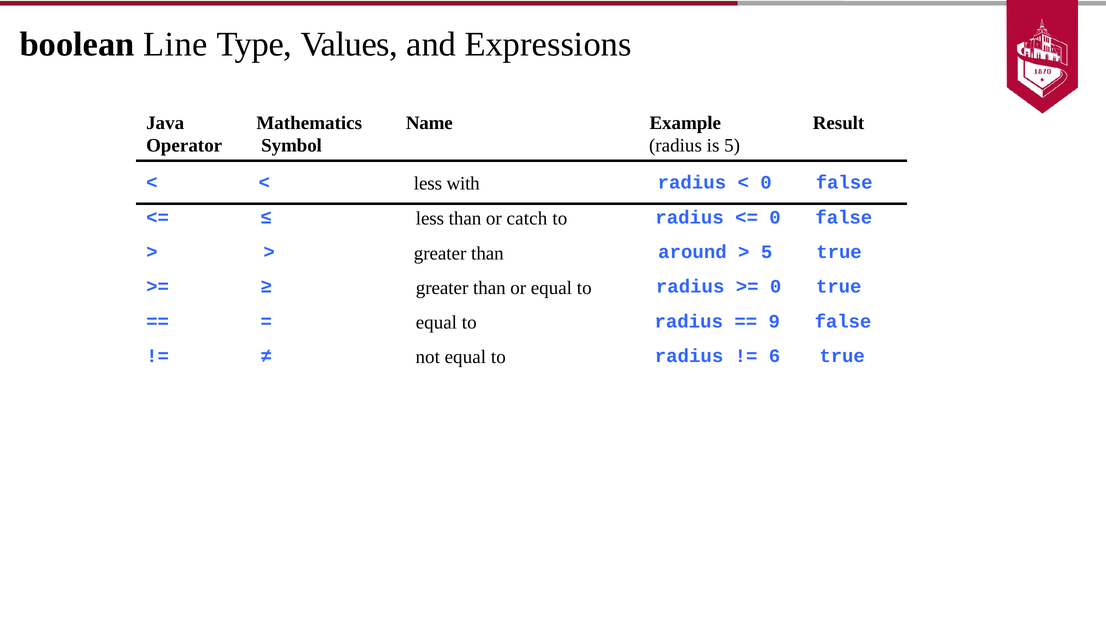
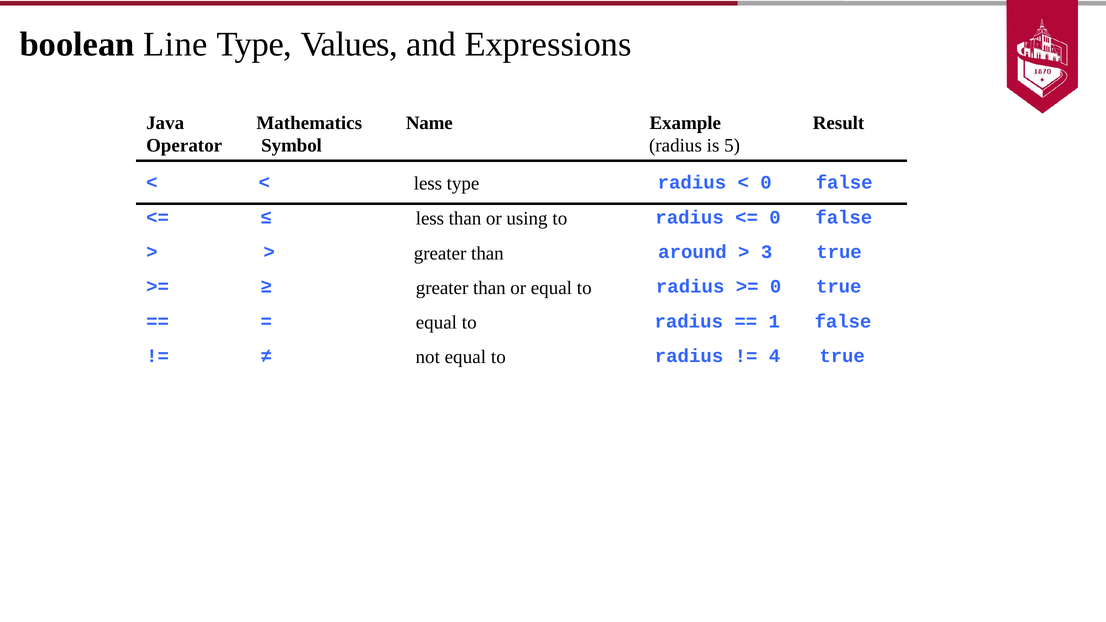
less with: with -> type (463, 184)
catch: catch -> using (527, 219)
5: 5 -> 3 (767, 252)
9: 9 -> 1 (774, 322)
6: 6 -> 4 (775, 356)
